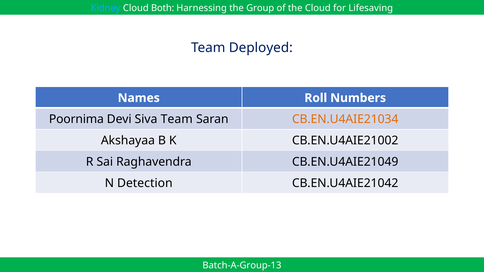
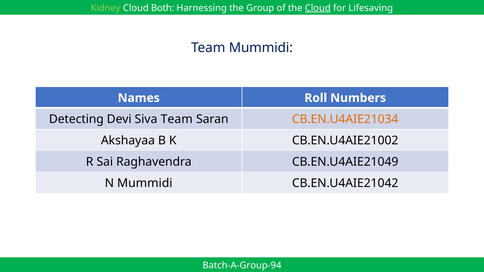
Kidney colour: light blue -> light green (106, 8)
Cloud underline: none -> present (318, 8)
Team Deployed: Deployed -> Mummidi (261, 48)
Poornima: Poornima -> Detecting (76, 119)
N Detection: Detection -> Mummidi (145, 183)
Batch-A-Group-13: Batch-A-Group-13 -> Batch-A-Group-94 (242, 266)
